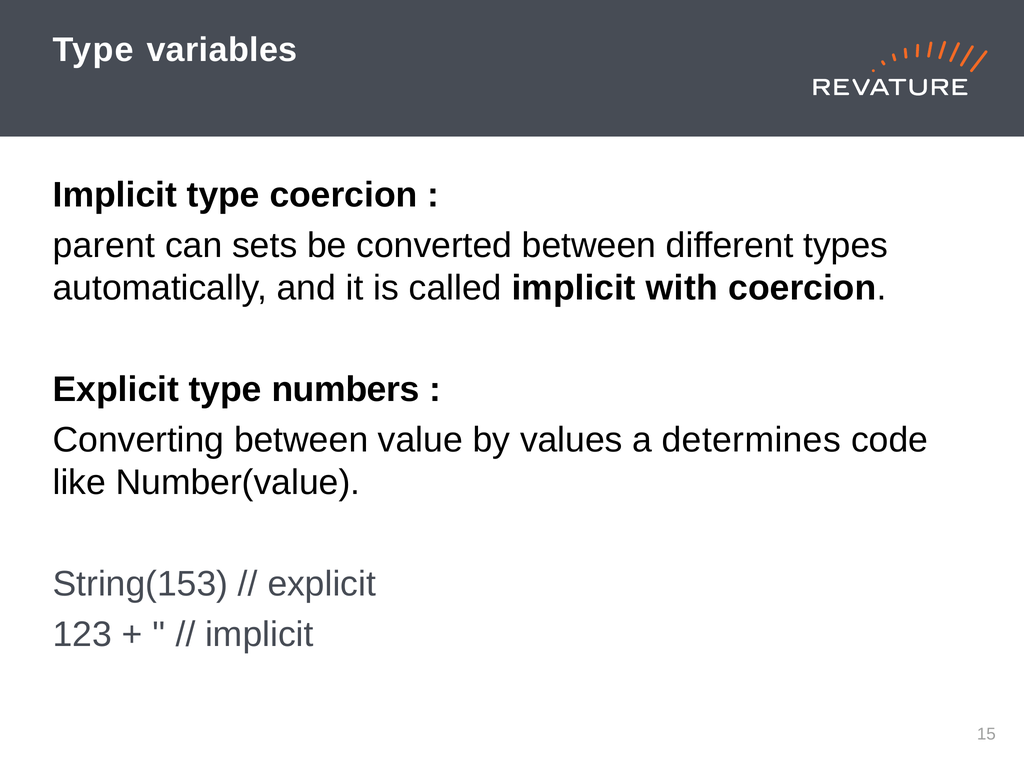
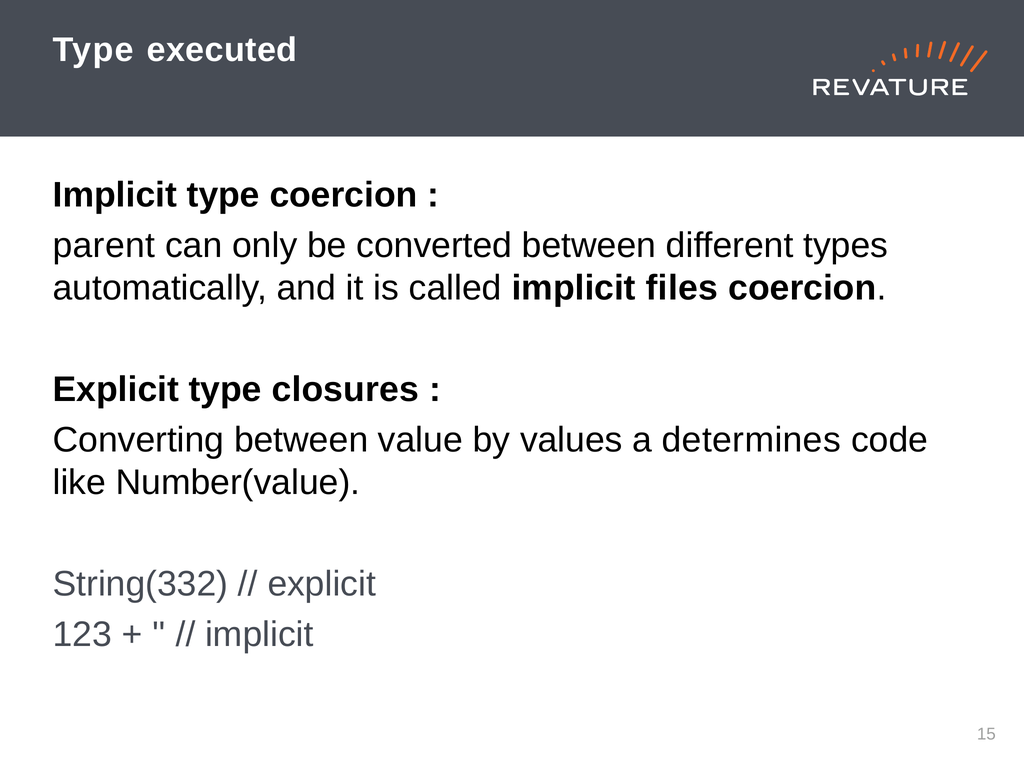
variables: variables -> executed (222, 50)
sets: sets -> only (265, 245)
with: with -> files (682, 288)
numbers: numbers -> closures (345, 389)
String(153: String(153 -> String(332 (141, 584)
